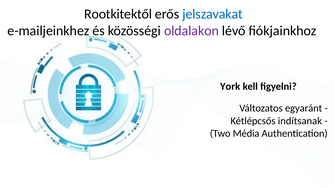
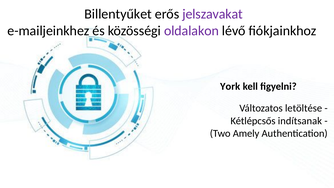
Rootkitektől: Rootkitektől -> Billentyűket (118, 14)
jelszavakat colour: blue -> purple (213, 14)
egyaránt: egyaránt -> letöltése (304, 108)
Média: Média -> Amely (246, 133)
